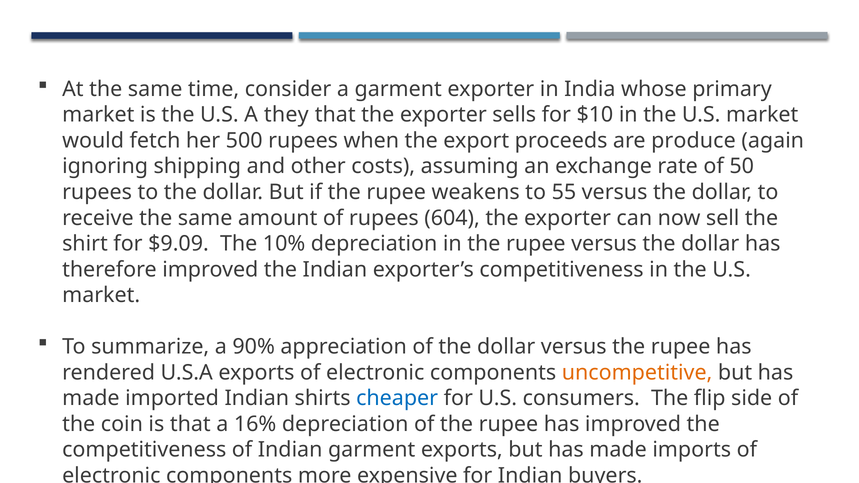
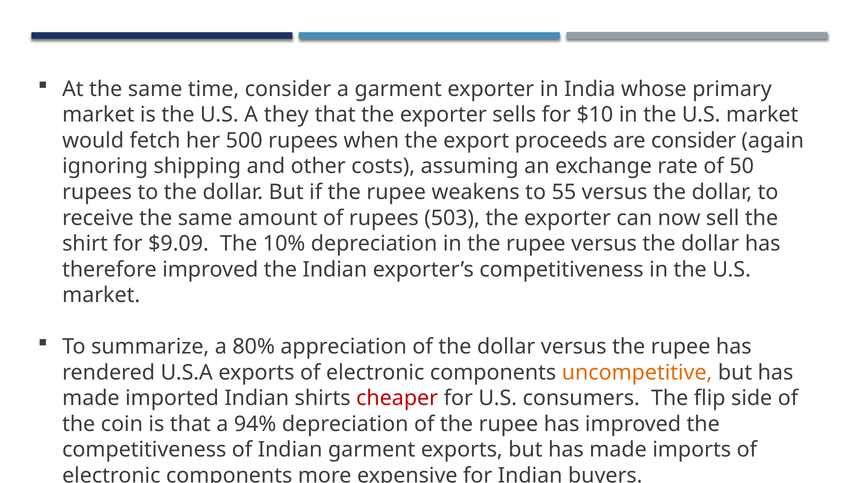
are produce: produce -> consider (694, 141)
604: 604 -> 503 (452, 218)
90%: 90% -> 80% (254, 347)
cheaper colour: blue -> red (397, 398)
16%: 16% -> 94% (255, 424)
